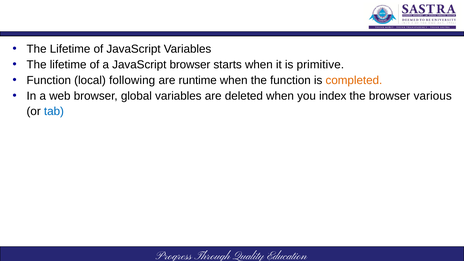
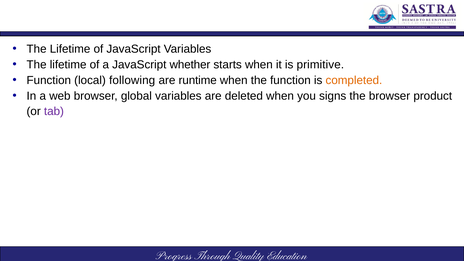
JavaScript browser: browser -> whether (190, 65)
index: index -> signs (333, 96)
various: various -> product (433, 96)
tab colour: blue -> purple (54, 111)
